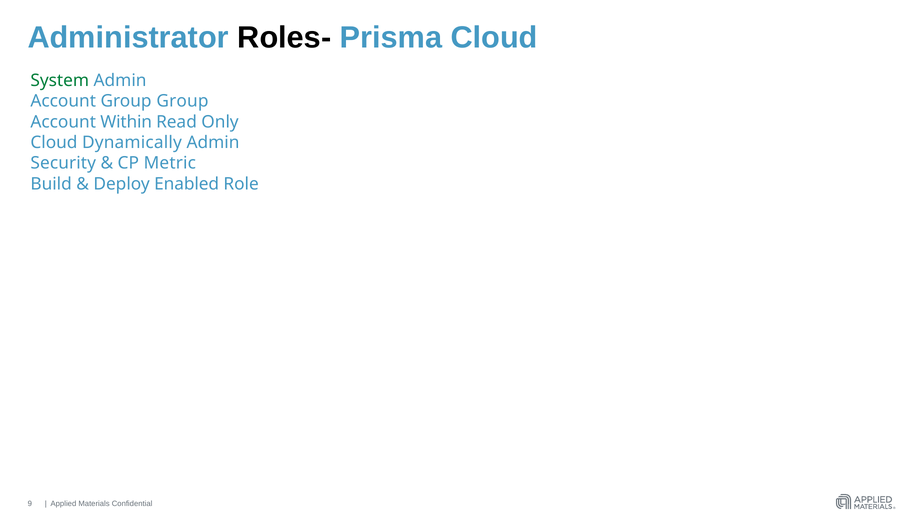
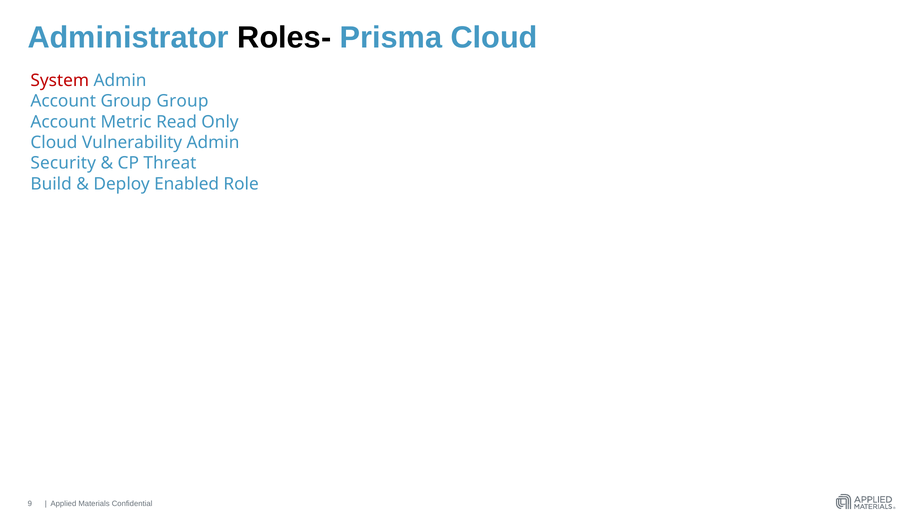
System colour: green -> red (60, 80)
Within: Within -> Metric (126, 122)
Dynamically: Dynamically -> Vulnerability (132, 143)
Metric: Metric -> Threat (170, 163)
